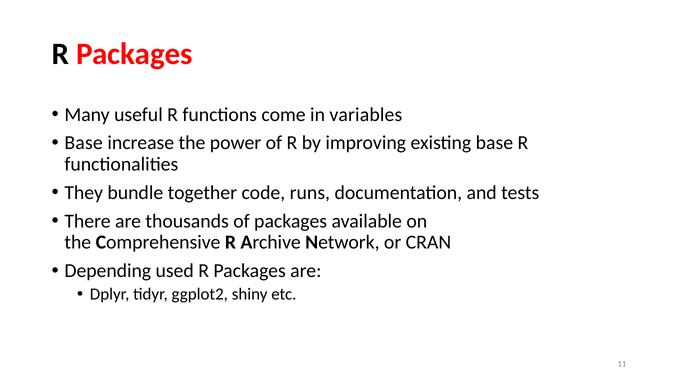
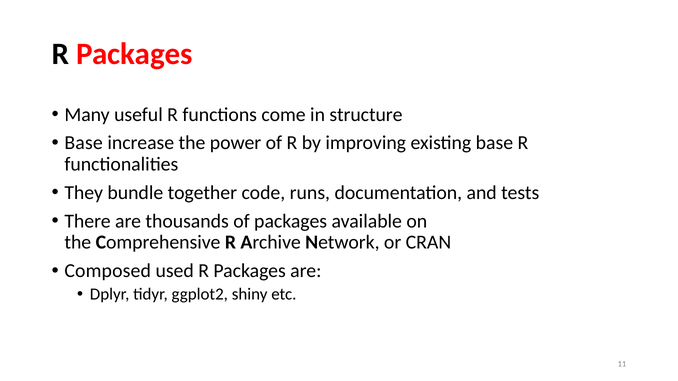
variables: variables -> structure (366, 115)
Depending: Depending -> Composed (108, 271)
